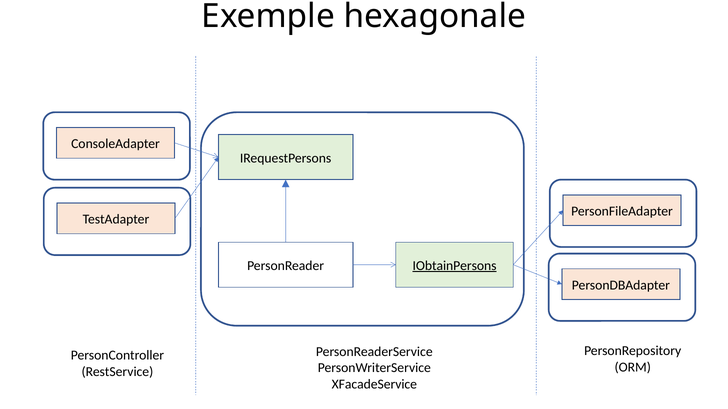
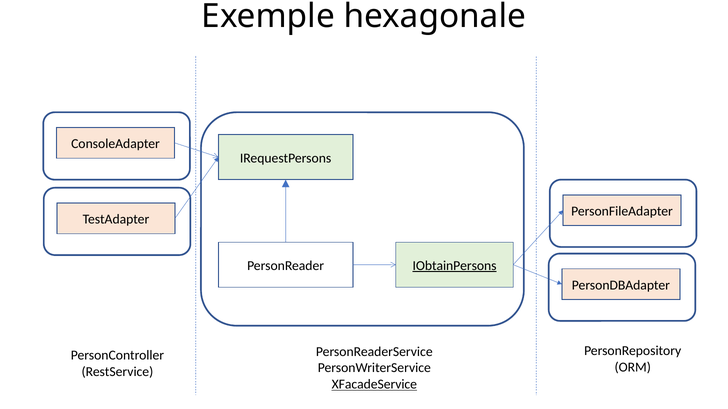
XFacadeService underline: none -> present (374, 385)
